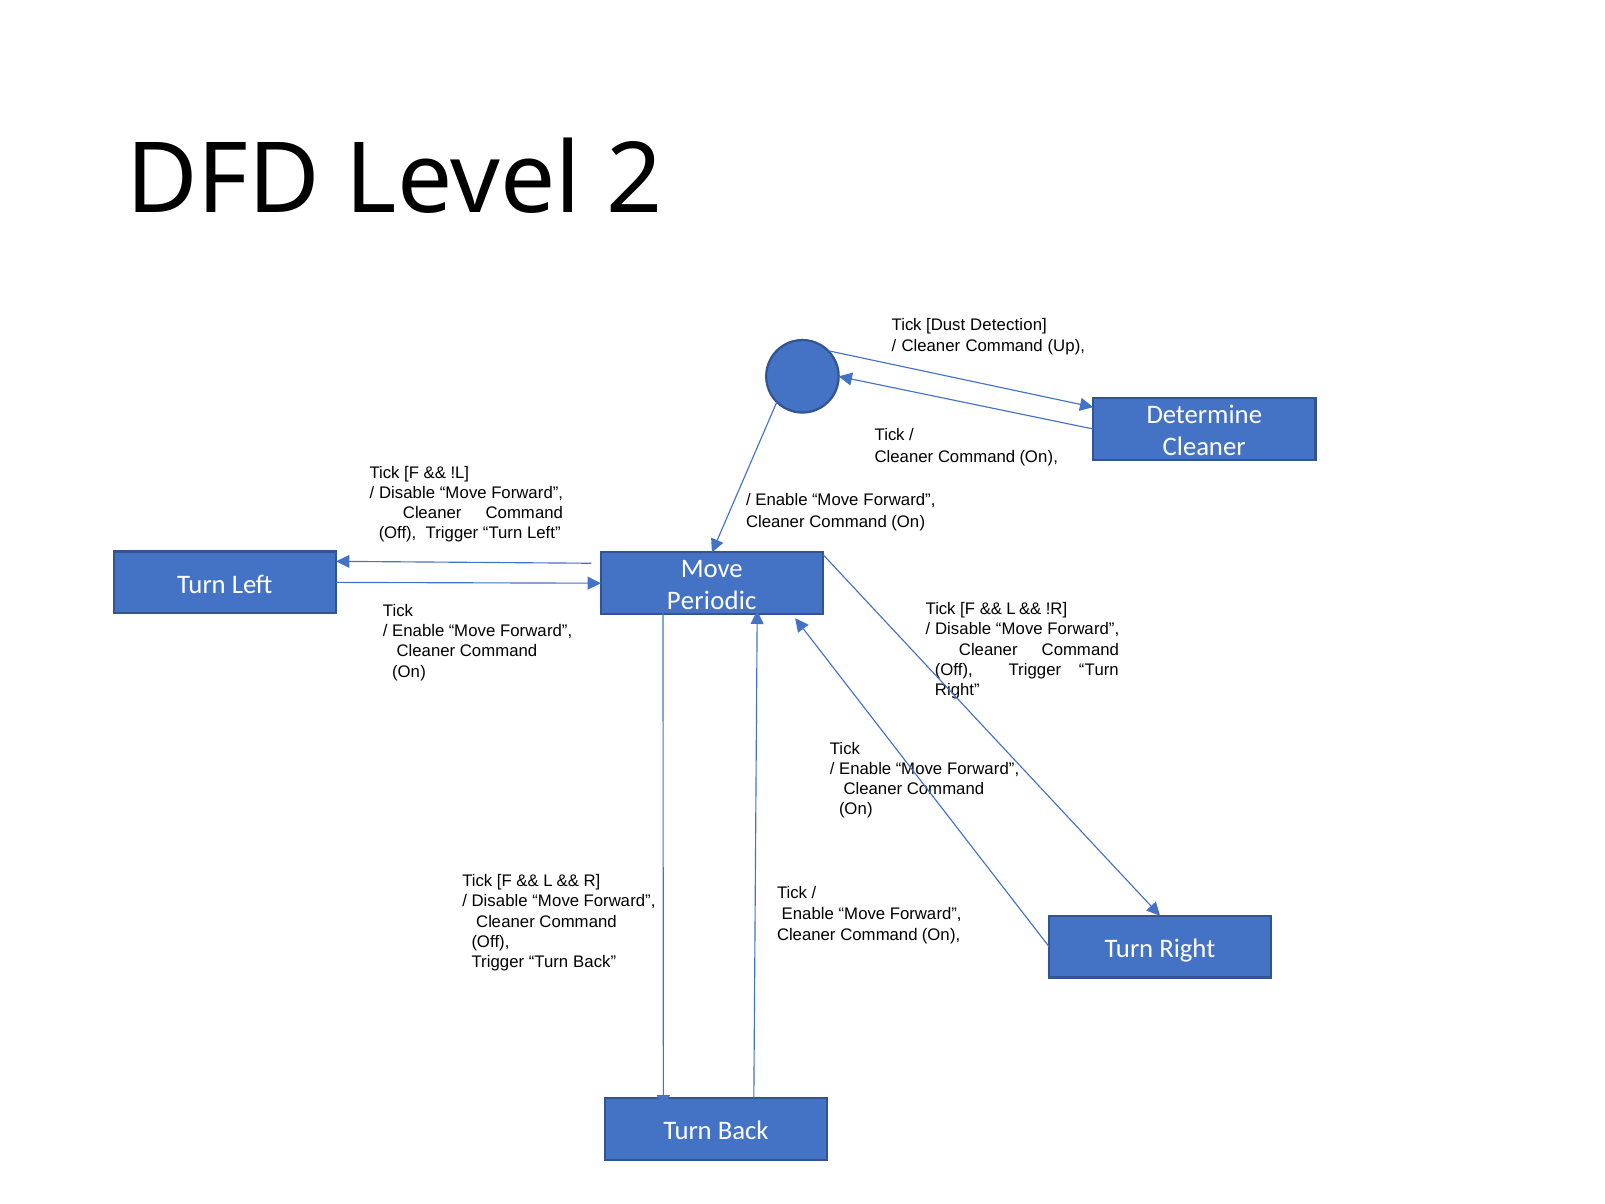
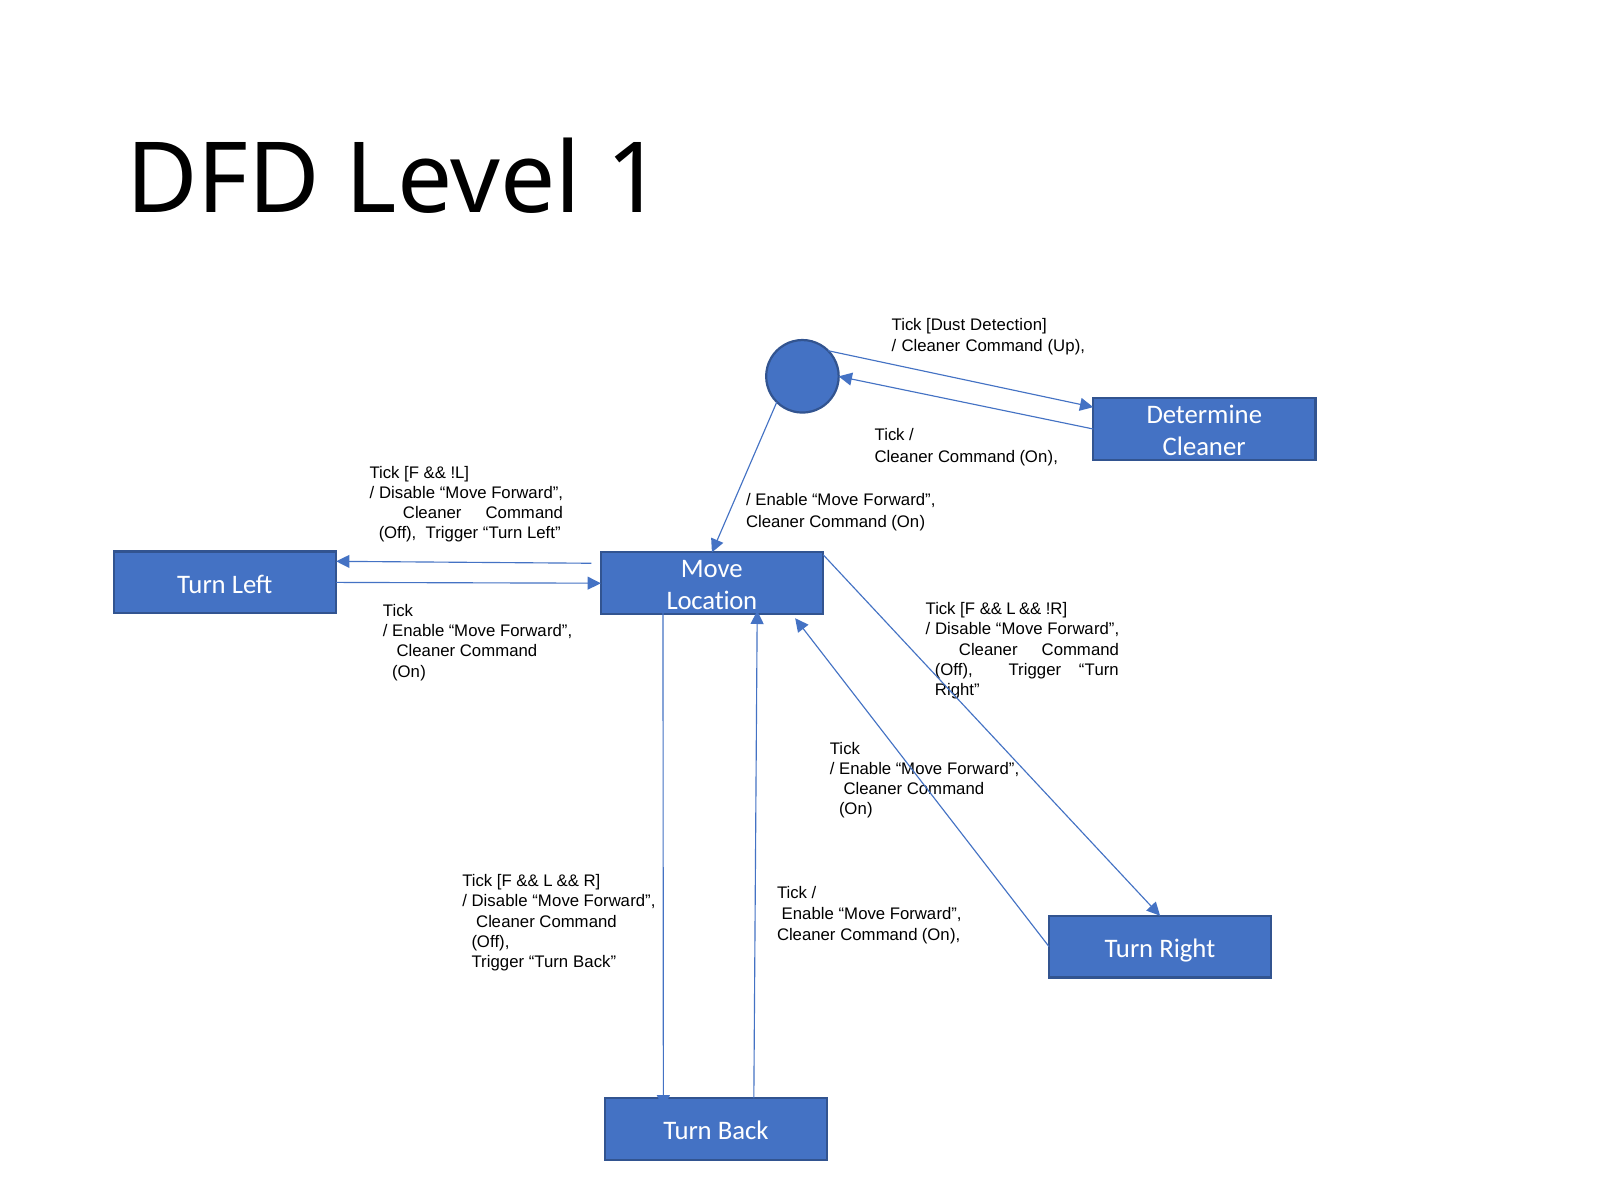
2: 2 -> 1 (634, 180)
Periodic: Periodic -> Location (712, 601)
